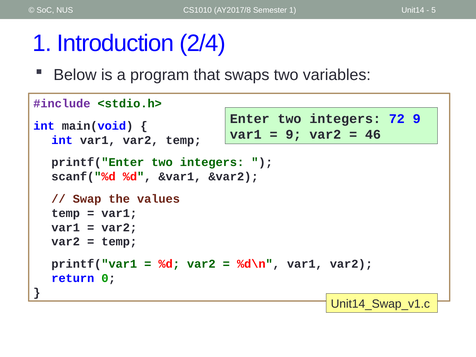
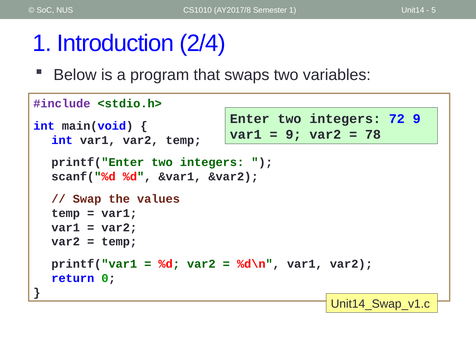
46: 46 -> 78 (373, 135)
